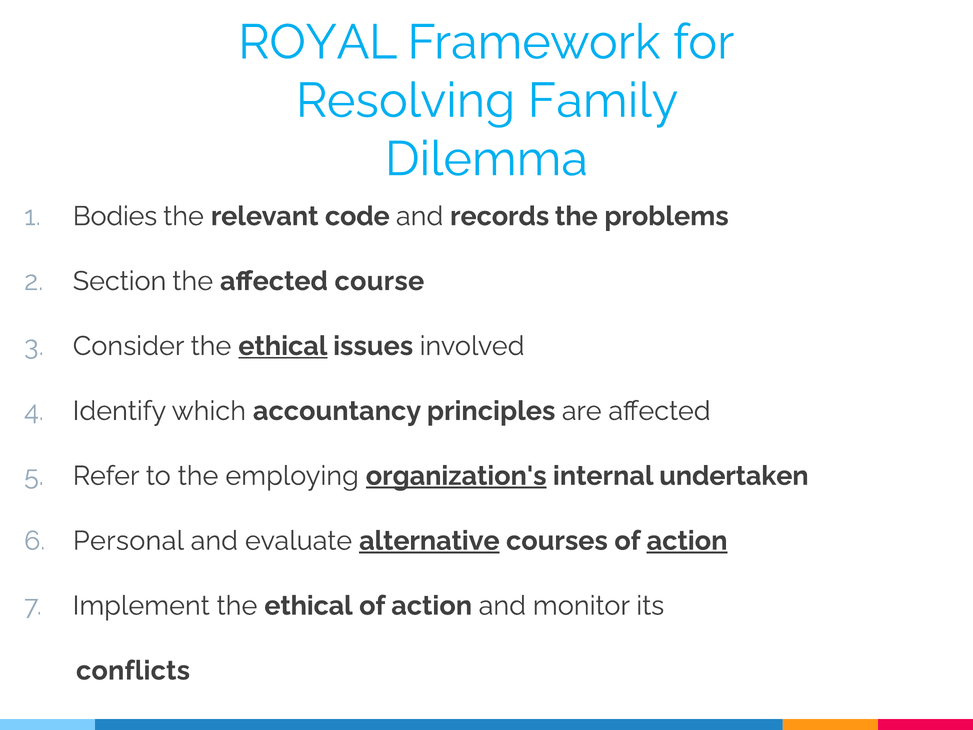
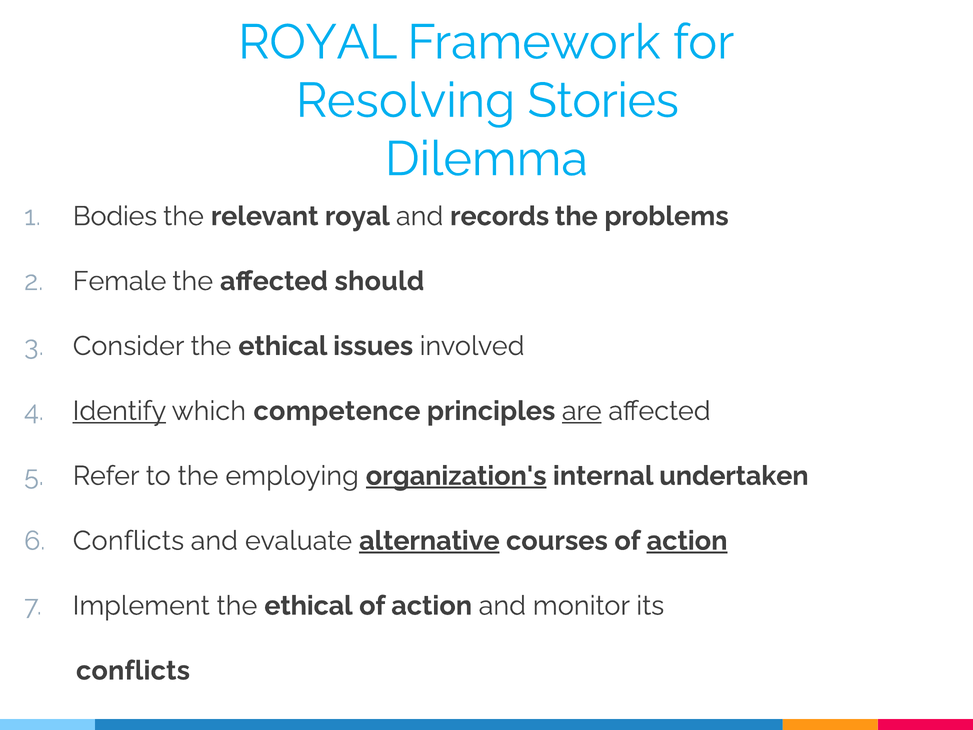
Family: Family -> Stories (603, 101)
relevant code: code -> royal (357, 216)
Section: Section -> Female (120, 281)
course: course -> should (379, 281)
ethical underline: present -> none (283, 346)
Identify underline: none -> present (119, 411)
accountancy: accountancy -> competence (337, 411)
are underline: none -> present (582, 411)
Personal: Personal -> Conflicts (128, 541)
